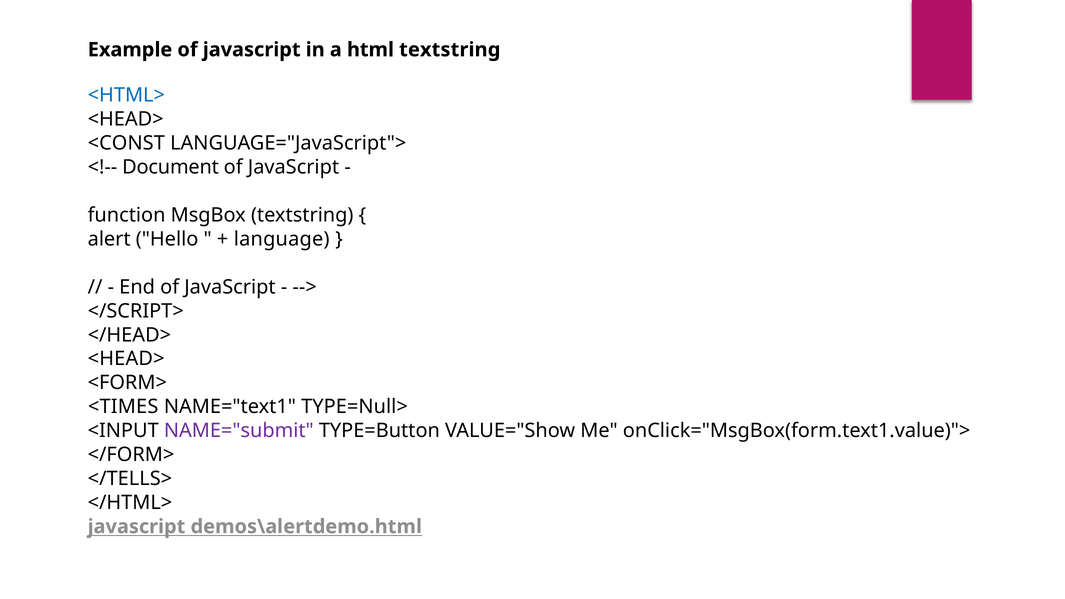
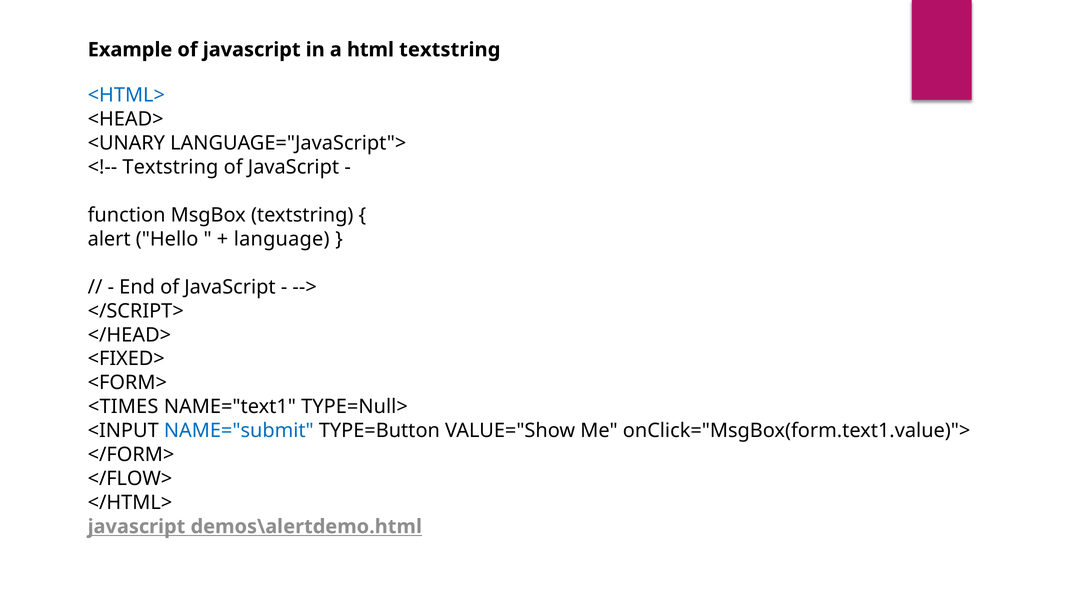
<CONST: <CONST -> <UNARY (126, 143)
Document: Document -> Textstring (170, 167)
<HEAD>: <HEAD> -> <FIXED> (126, 359)
NAME="submit colour: purple -> blue (239, 431)
</TELLS>: </TELLS> -> </FLOW> (130, 479)
